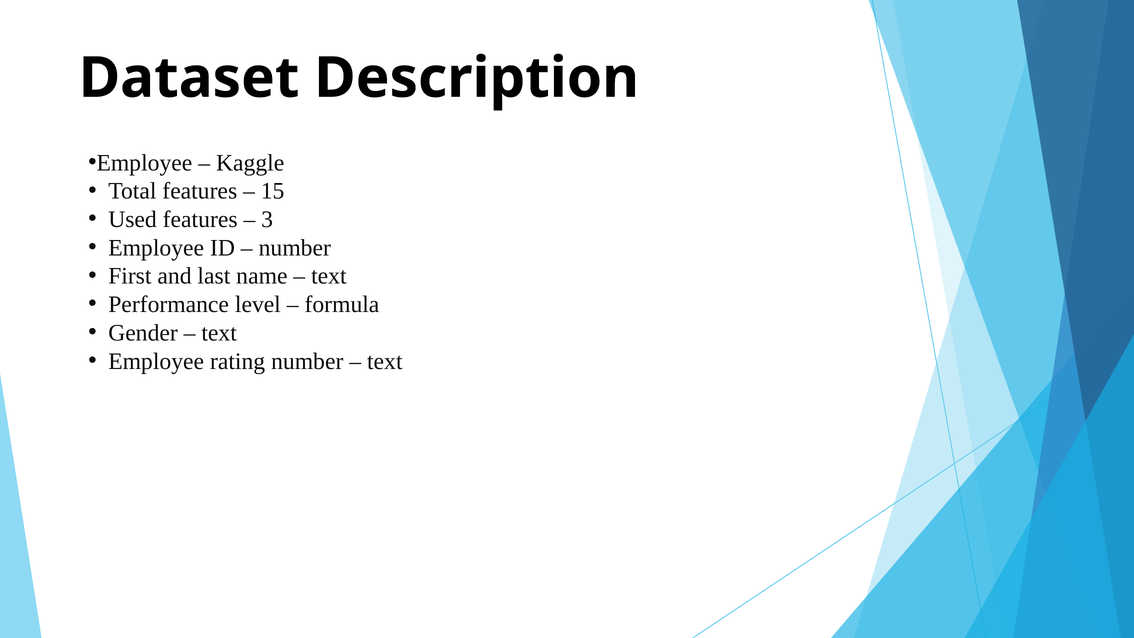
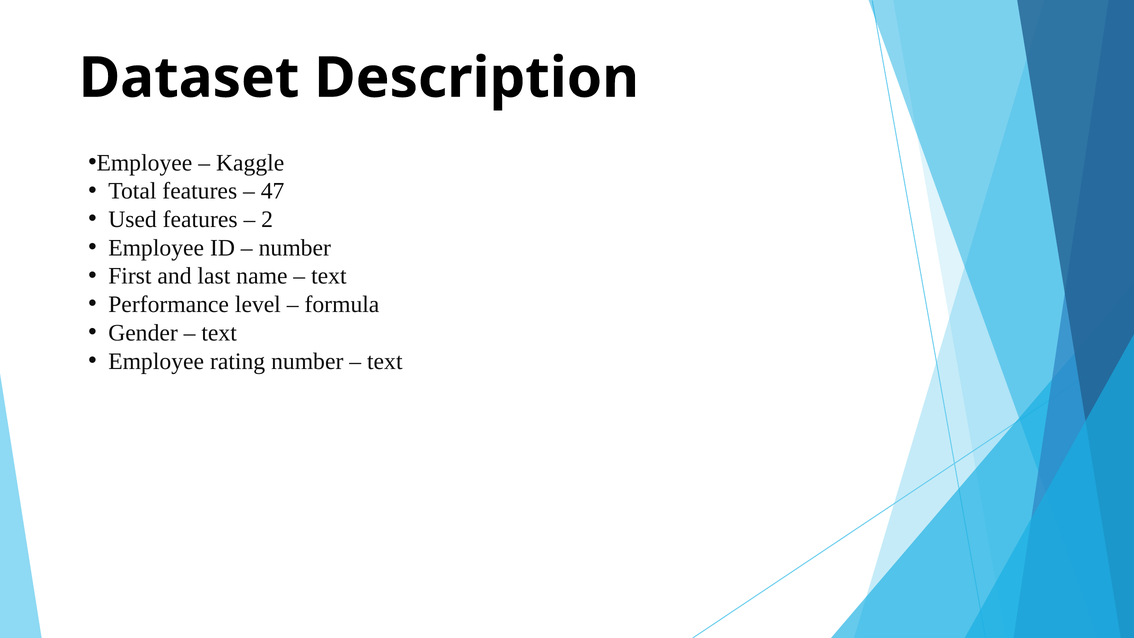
15: 15 -> 47 (273, 191)
3: 3 -> 2 (267, 219)
